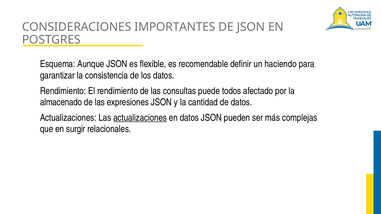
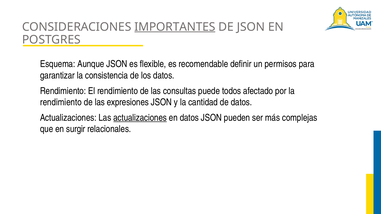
IMPORTANTES underline: none -> present (175, 27)
haciendo: haciendo -> permisos (281, 64)
almacenado: almacenado -> rendimiento (61, 102)
